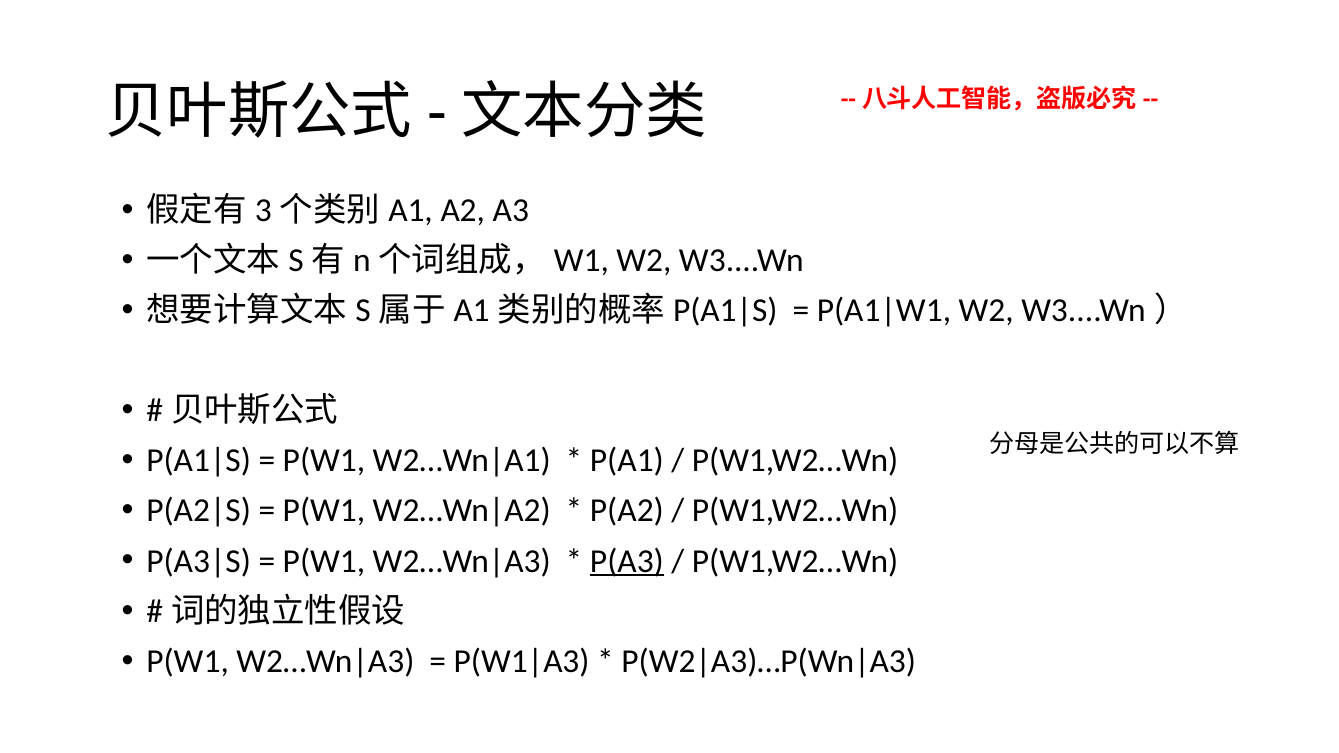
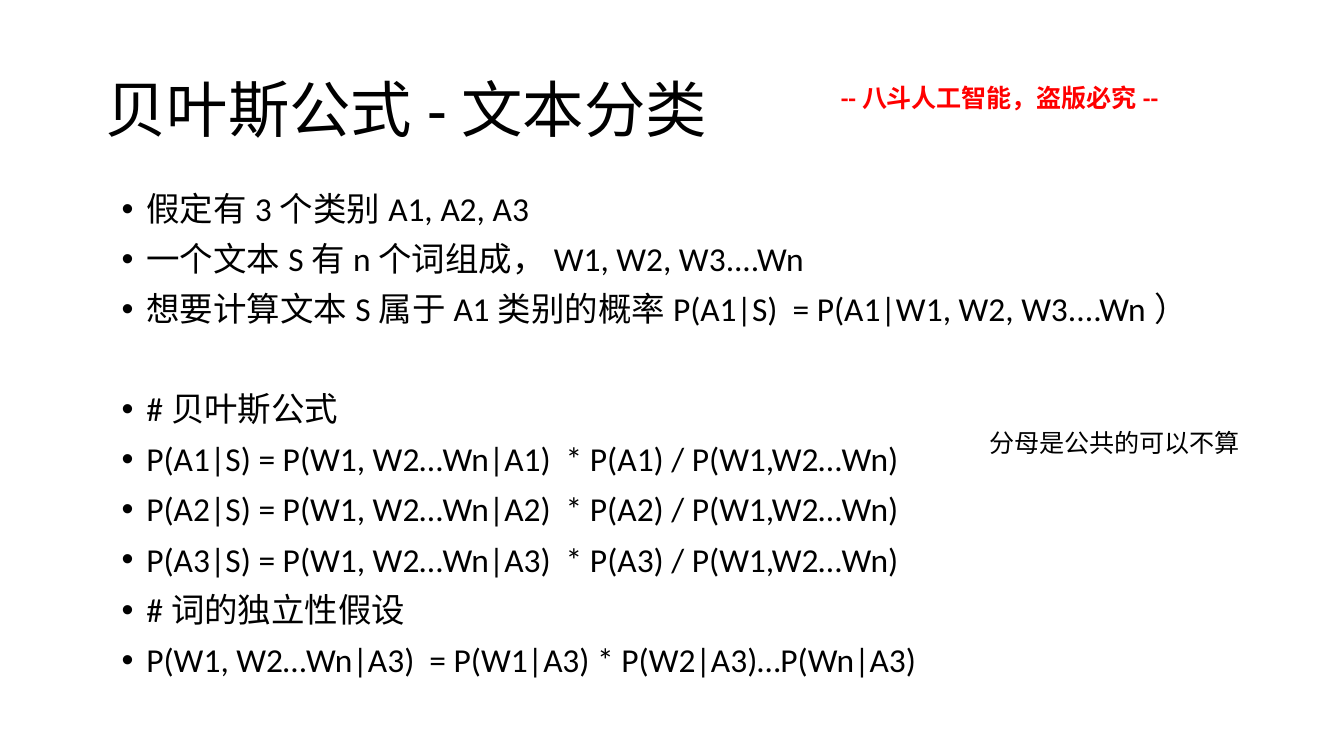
P(A3 underline: present -> none (627, 561)
